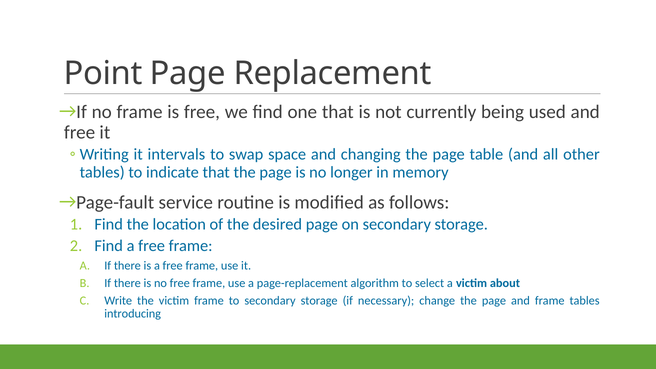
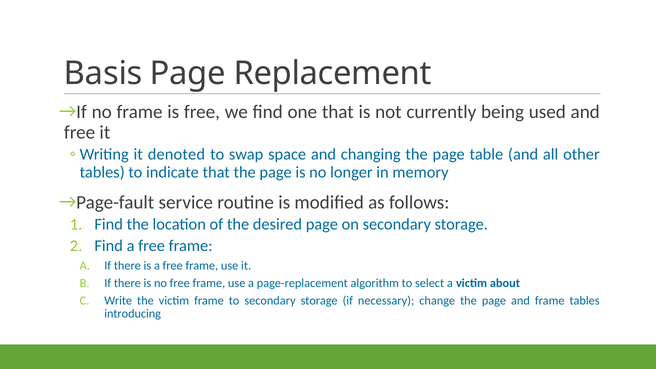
Point: Point -> Basis (103, 73)
intervals: intervals -> denoted (176, 155)
